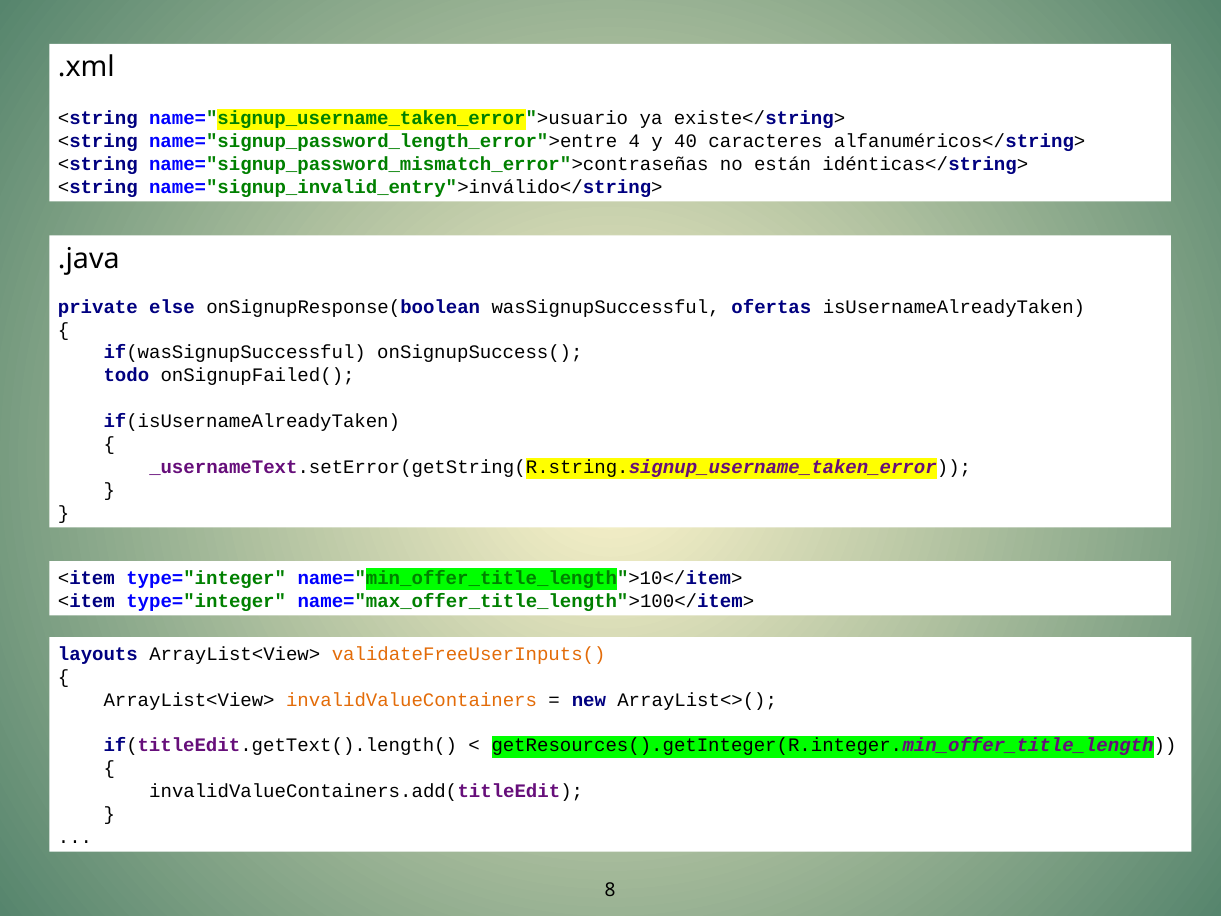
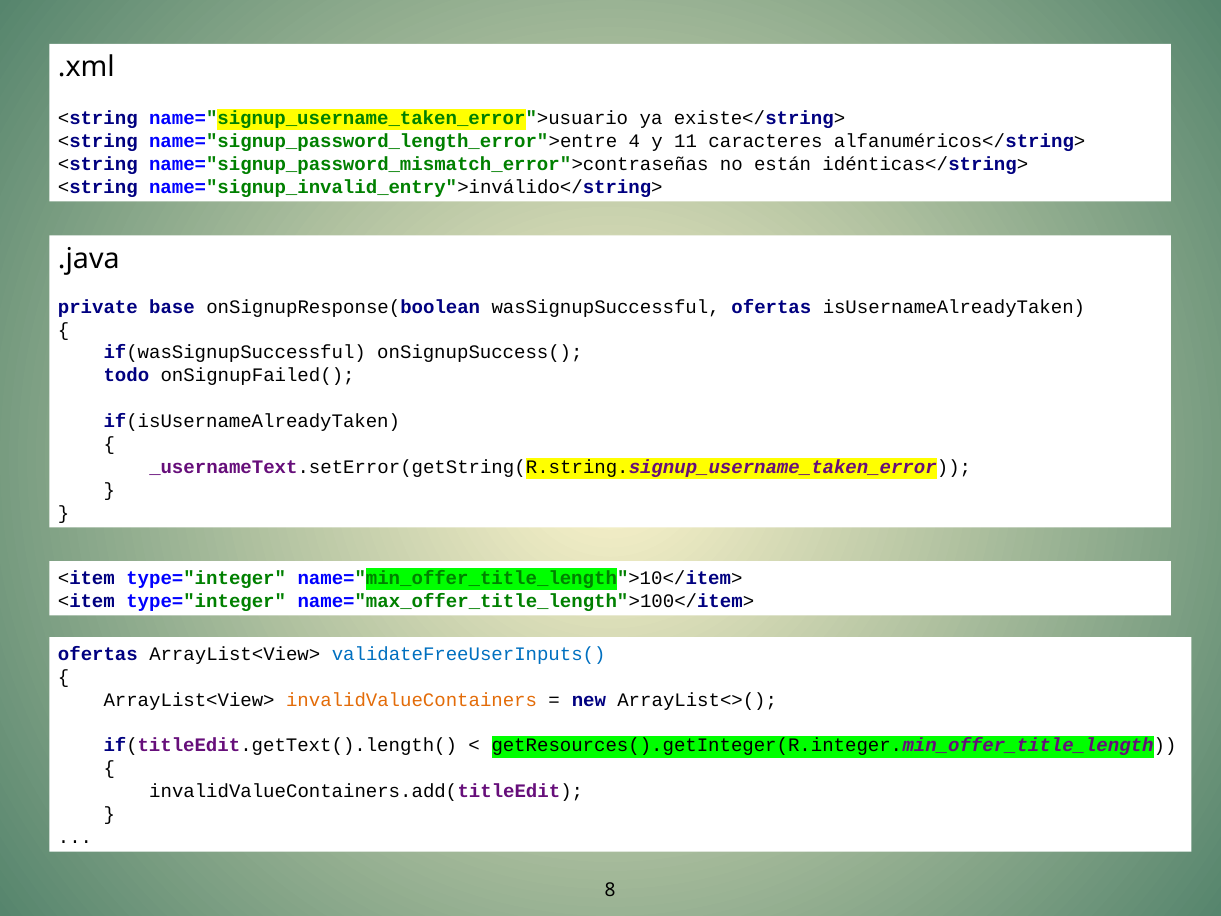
40: 40 -> 11 (686, 141)
else: else -> base (172, 307)
layouts: layouts -> ofertas (98, 654)
validateFreeUserInputs( colour: orange -> blue (469, 654)
